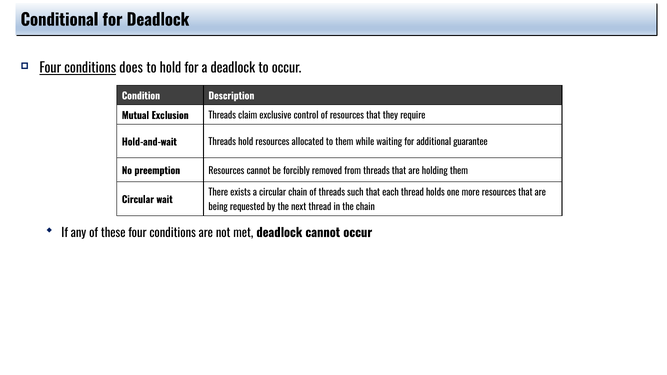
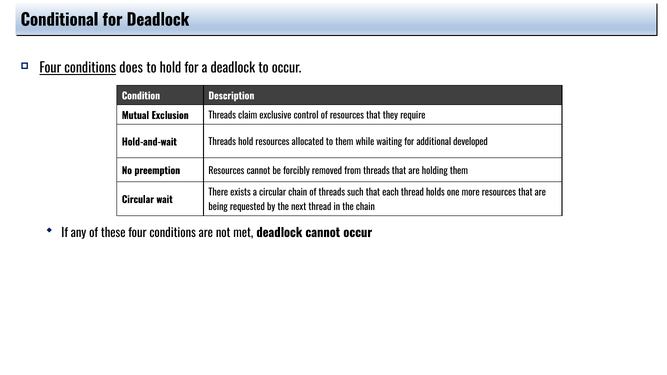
guarantee: guarantee -> developed (470, 142)
